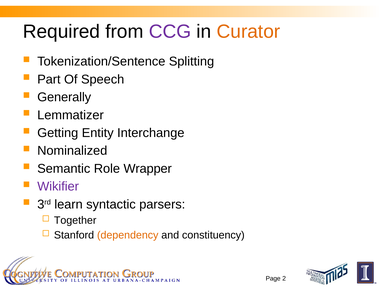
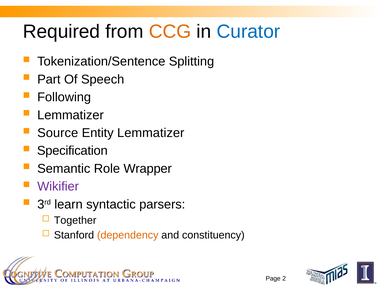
CCG colour: purple -> orange (170, 32)
Curator colour: orange -> blue (248, 32)
Generally: Generally -> Following (64, 97)
Getting: Getting -> Source (58, 133)
Entity Interchange: Interchange -> Lemmatizer (151, 133)
Nominalized: Nominalized -> Specification (72, 150)
